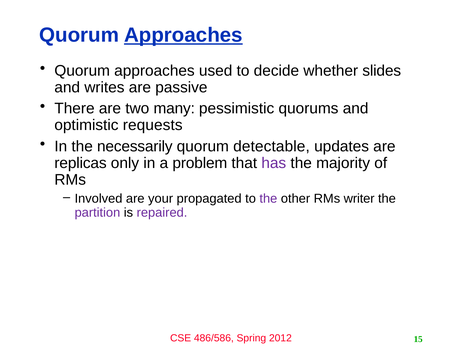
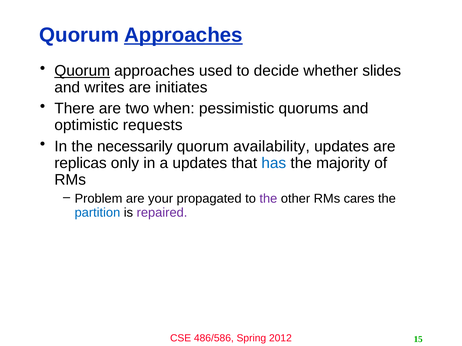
Quorum underline: none -> present (82, 71)
passive: passive -> initiates (181, 87)
many: many -> when (174, 109)
detectable: detectable -> availability (272, 147)
a problem: problem -> updates (200, 163)
has colour: purple -> blue (274, 163)
Involved: Involved -> Problem (98, 199)
writer: writer -> cares (359, 199)
partition colour: purple -> blue (97, 213)
